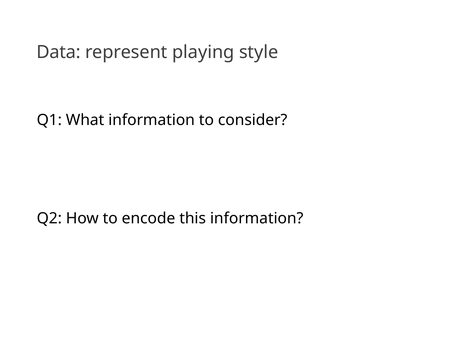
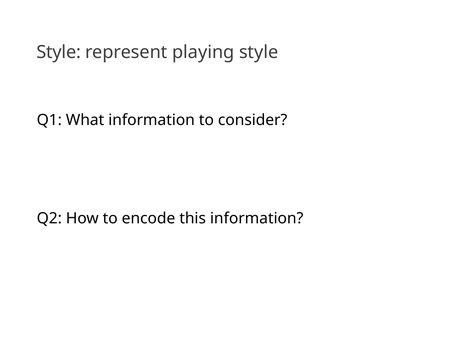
Data: Data -> Style (59, 52)
